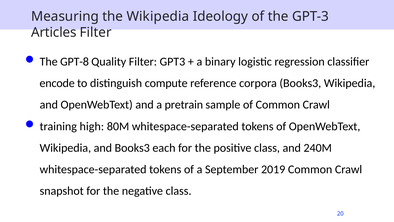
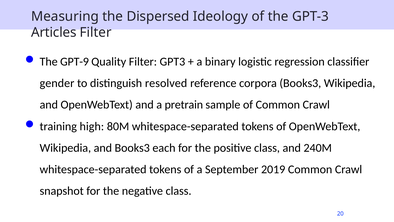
the Wikipedia: Wikipedia -> Dispersed (158, 16)
GPT-8: GPT-8 -> GPT-9 (75, 62)
encode: encode -> gender (57, 83)
compute: compute -> resolved (166, 83)
